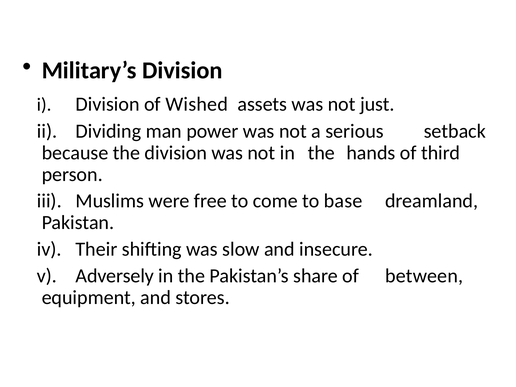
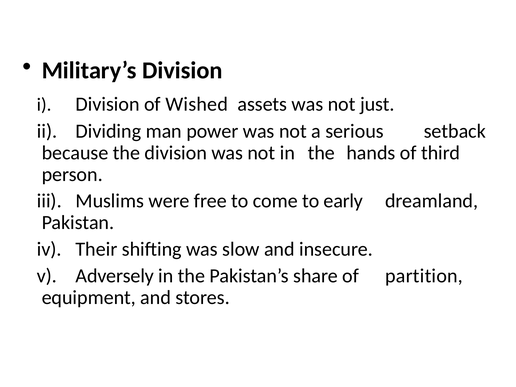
base: base -> early (343, 201)
between: between -> partition (424, 276)
